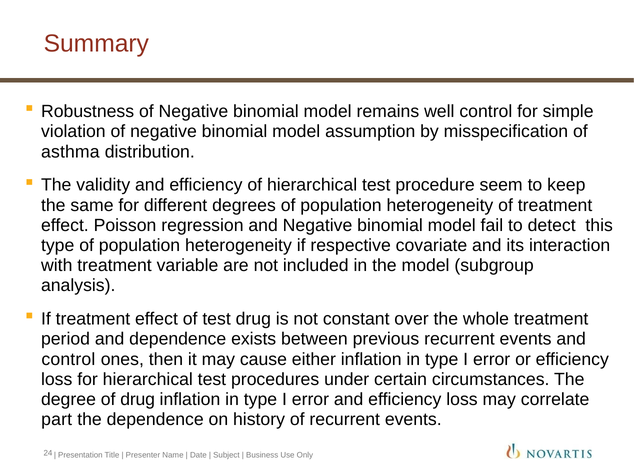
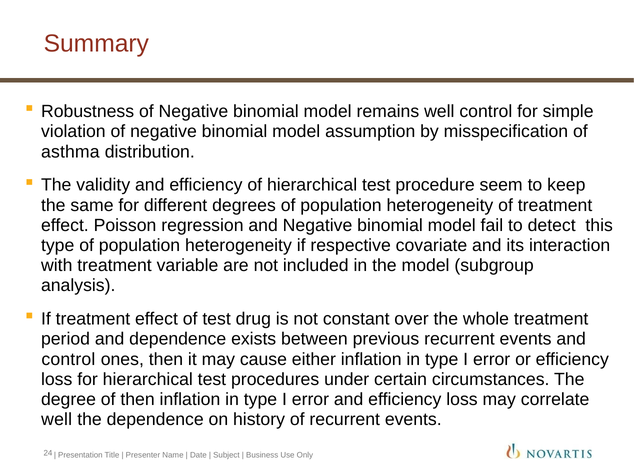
of drug: drug -> then (138, 399)
part: part -> well (57, 419)
